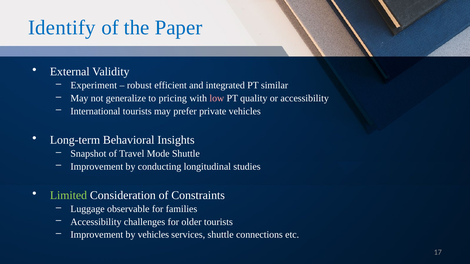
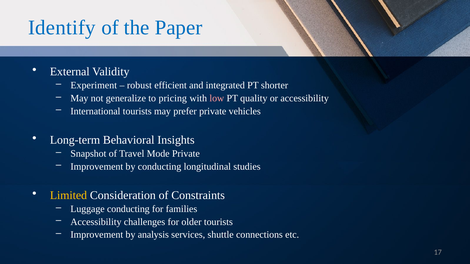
similar: similar -> shorter (275, 85)
Mode Shuttle: Shuttle -> Private (186, 154)
Limited colour: light green -> yellow (68, 196)
Luggage observable: observable -> conducting (128, 209)
by vehicles: vehicles -> analysis (153, 235)
